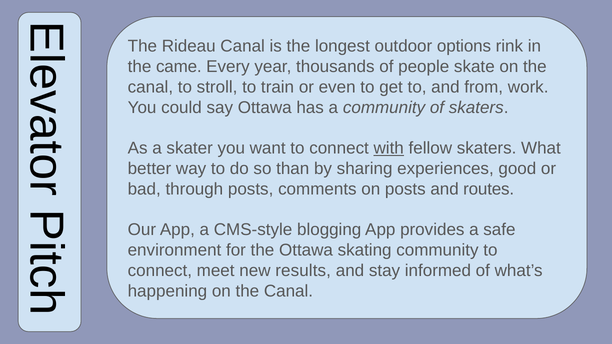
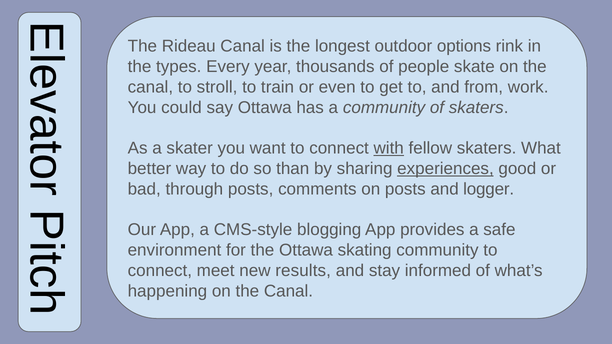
came: came -> types (179, 67)
experiences underline: none -> present (445, 169)
routes: routes -> logger (489, 189)
